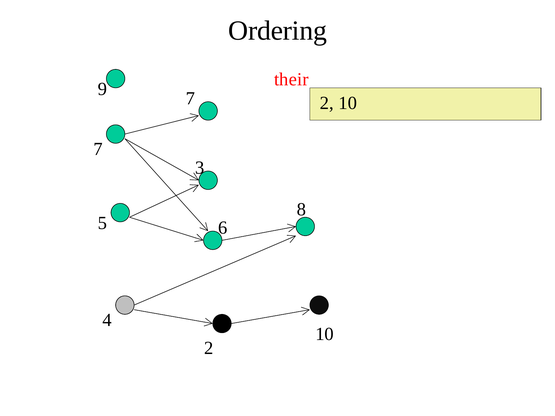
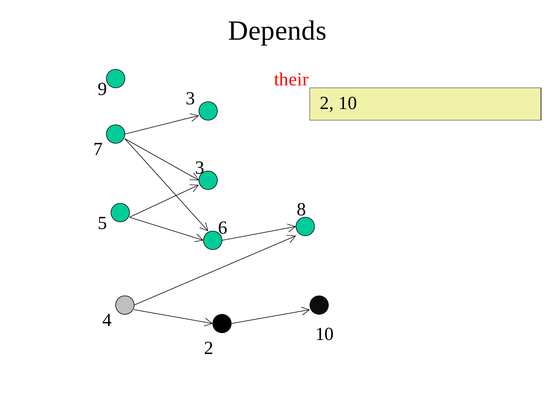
Ordering: Ordering -> Depends (277, 31)
9 7: 7 -> 3 (190, 98)
